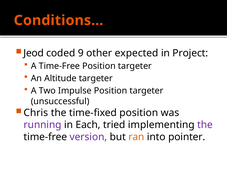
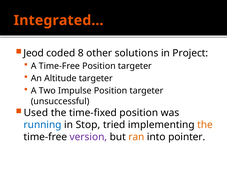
Conditions…: Conditions… -> Integrated… (59, 20)
9: 9 -> 8 (81, 53)
expected: expected -> solutions (137, 53)
Chris: Chris -> Used (36, 113)
running colour: purple -> blue (43, 125)
Each: Each -> Stop (88, 125)
the colour: purple -> orange (205, 125)
